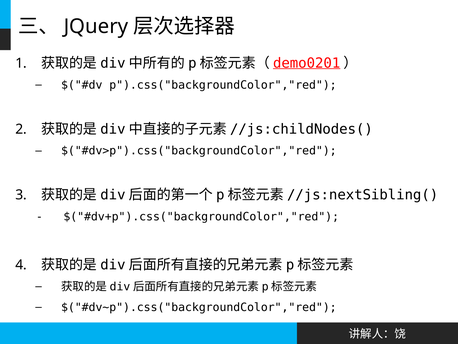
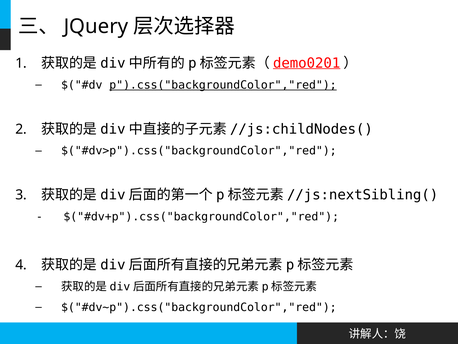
p").css("backgroundColor","red underline: none -> present (223, 85)
